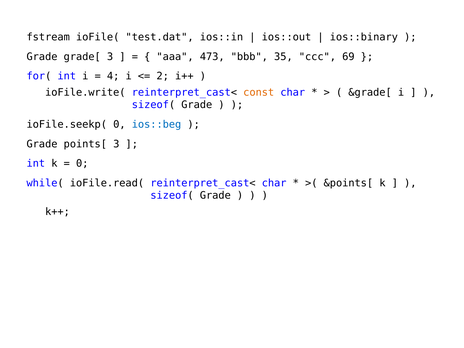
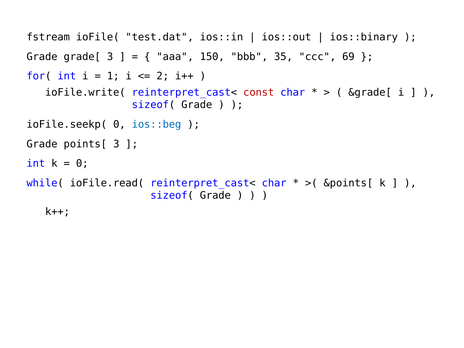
473: 473 -> 150 (212, 57)
4: 4 -> 1 (113, 76)
const colour: orange -> red (259, 92)
